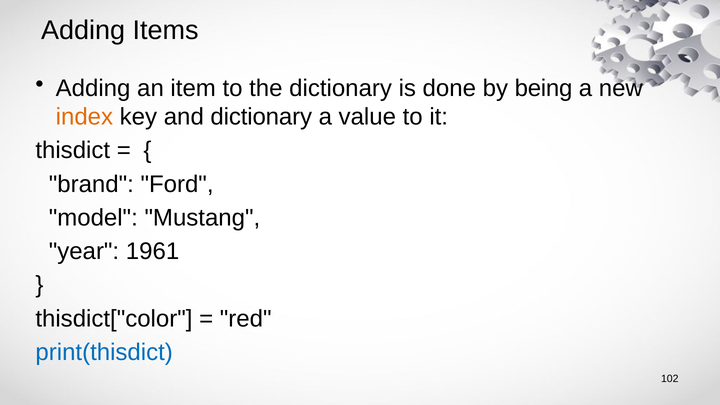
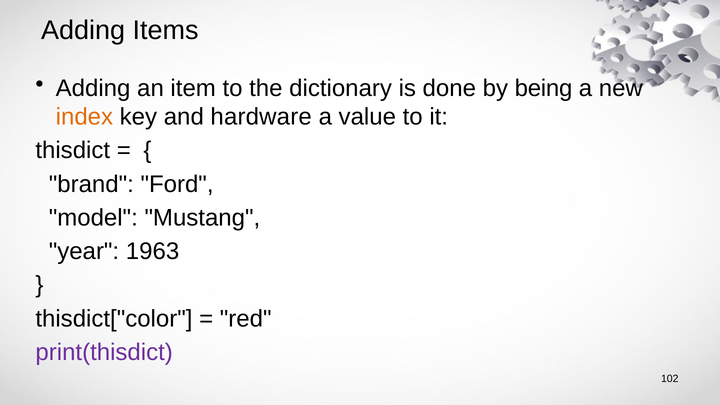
and dictionary: dictionary -> hardware (261, 117)
1961: 1961 -> 1963 (153, 251)
print(thisdict colour: blue -> purple (104, 352)
